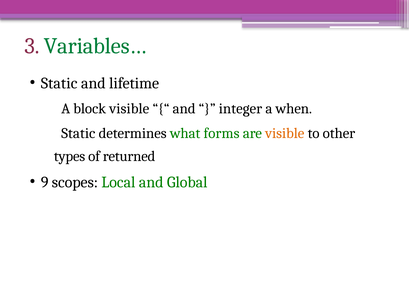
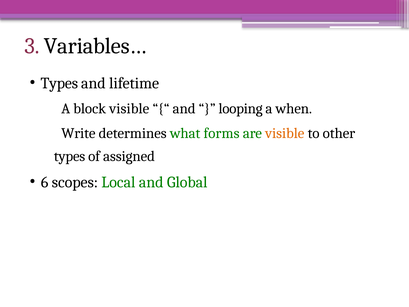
Variables… colour: green -> black (95, 46)
Static: Static -> Types (59, 83)
integer: integer -> looping (241, 108)
Static: Static -> Write (78, 133)
returned: returned -> assigned (129, 156)
9: 9 -> 6 (45, 182)
